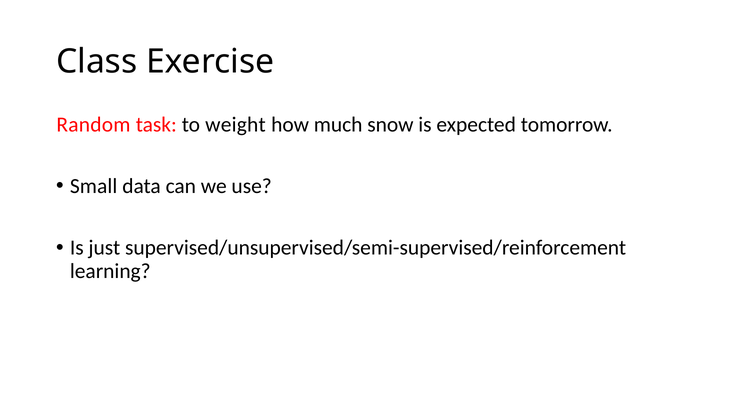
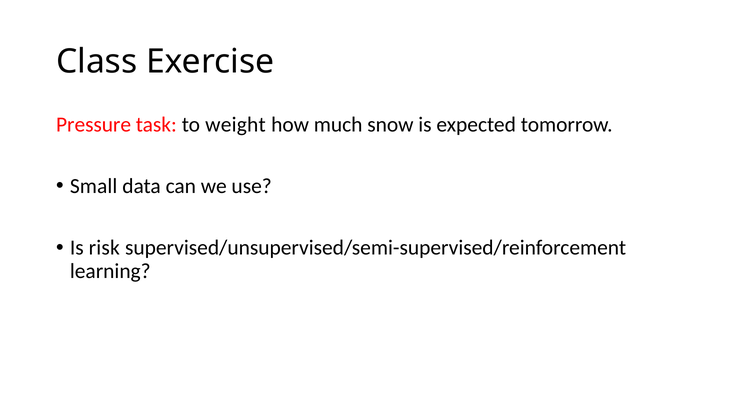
Random: Random -> Pressure (94, 124)
just: just -> risk (104, 248)
